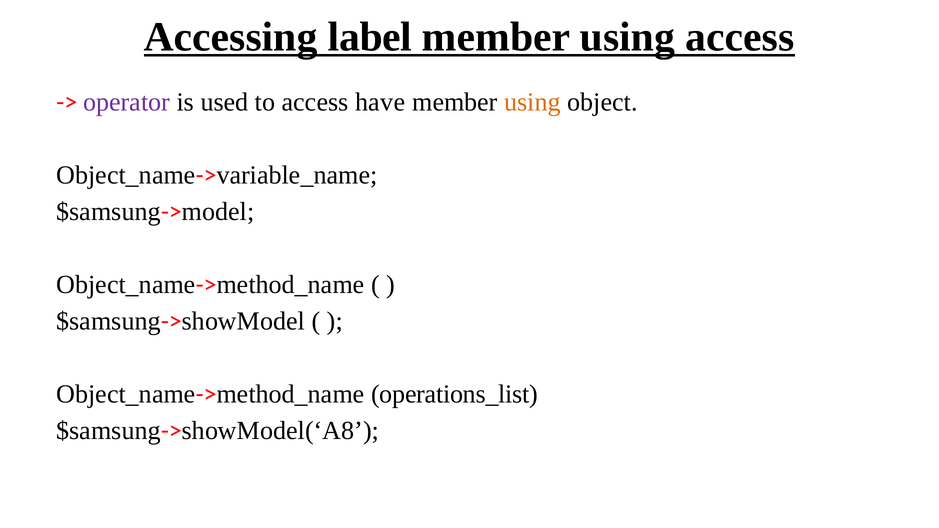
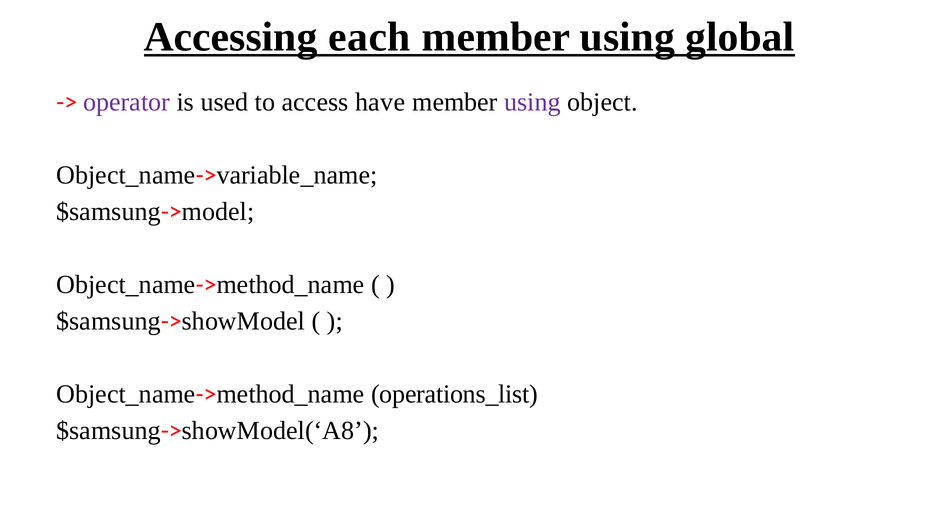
label: label -> each (370, 37)
using access: access -> global (740, 37)
using colour: orange -> purple (533, 102)
